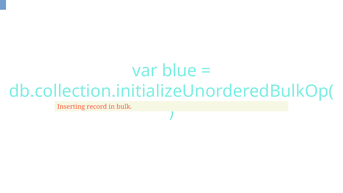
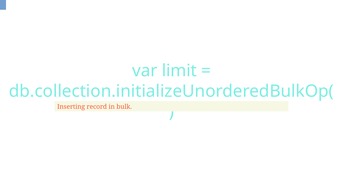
blue: blue -> limit (179, 71)
